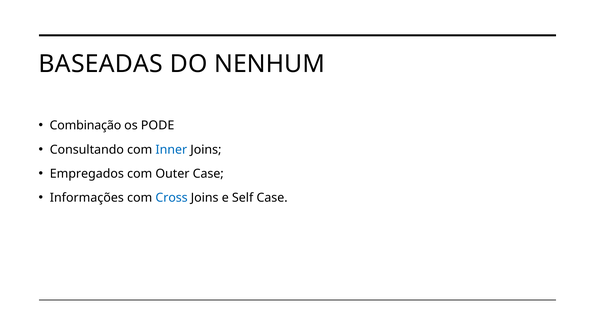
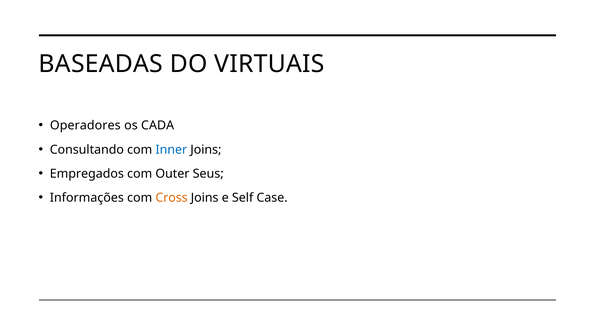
NENHUM: NENHUM -> VIRTUAIS (269, 64)
Combinação: Combinação -> Operadores (85, 125)
PODE: PODE -> CADA (158, 125)
Outer Case: Case -> Seus (208, 174)
Cross colour: blue -> orange (172, 198)
